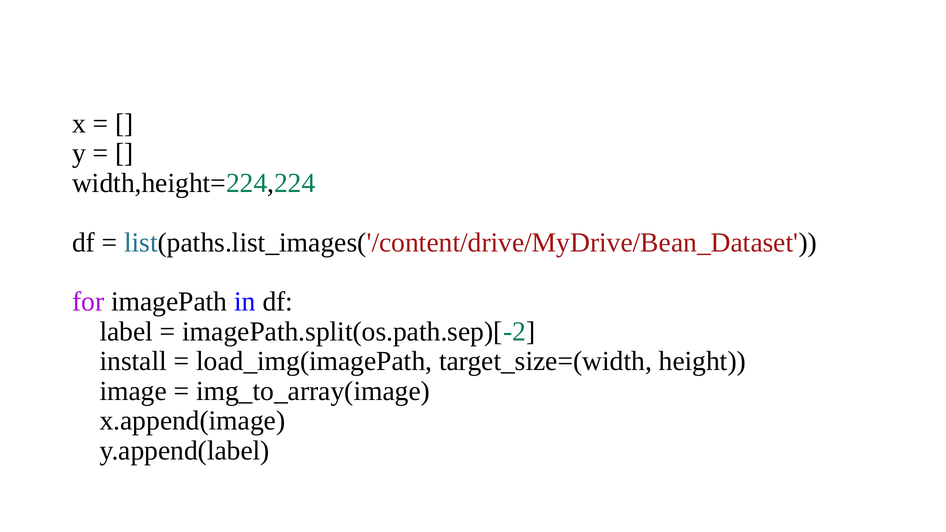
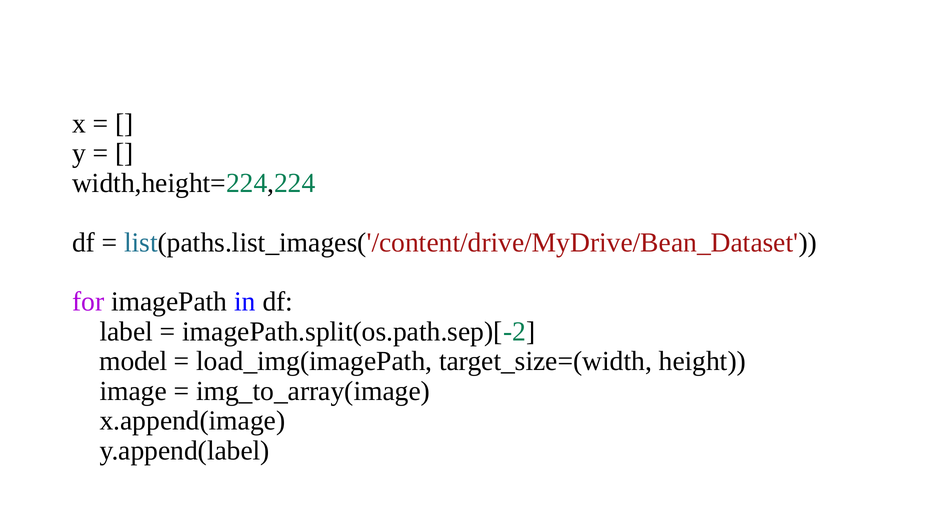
install: install -> model (133, 361)
